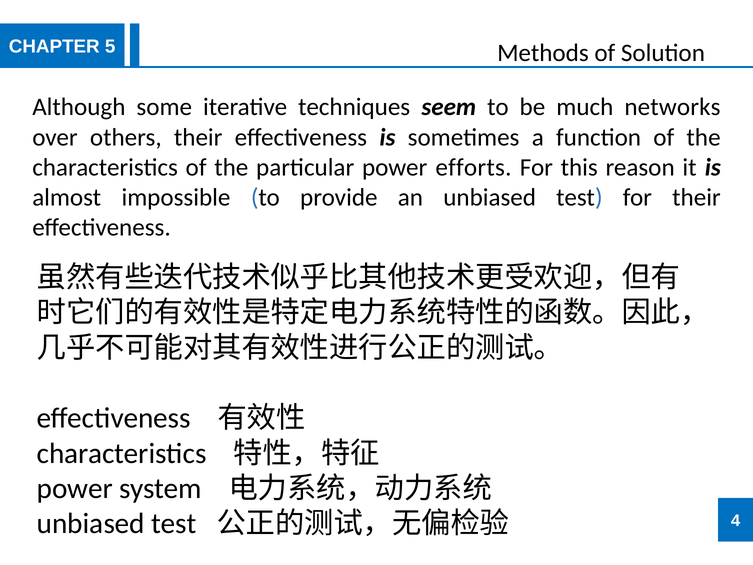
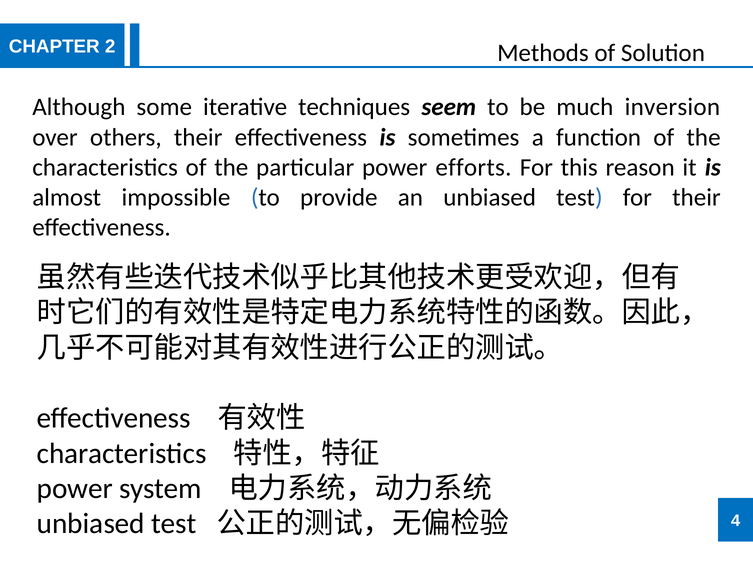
5: 5 -> 2 (110, 47)
networks: networks -> inversion (672, 107)
